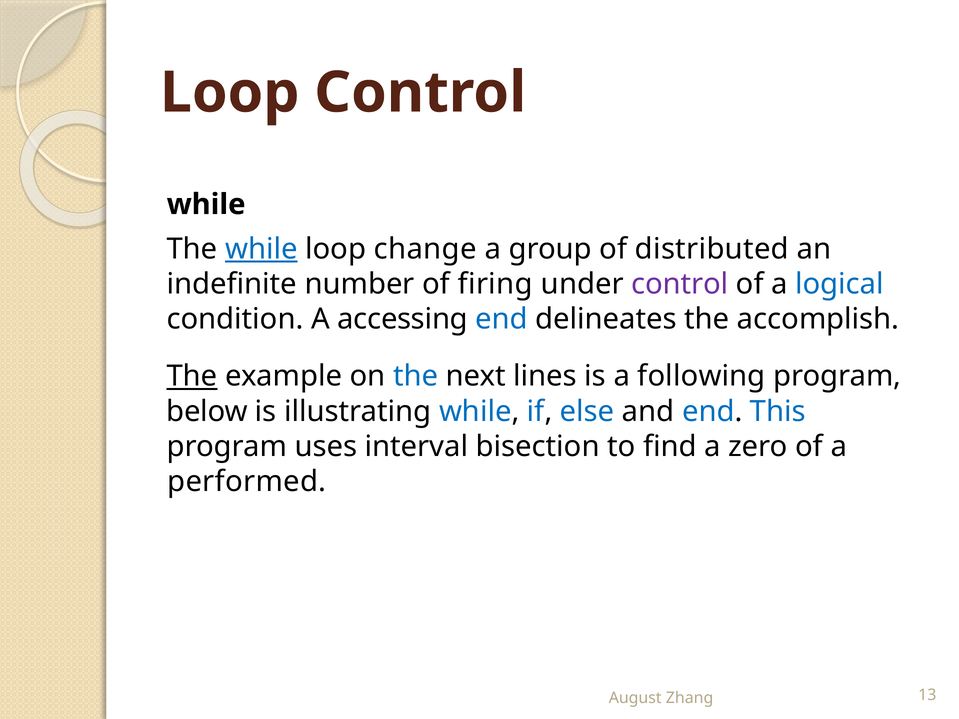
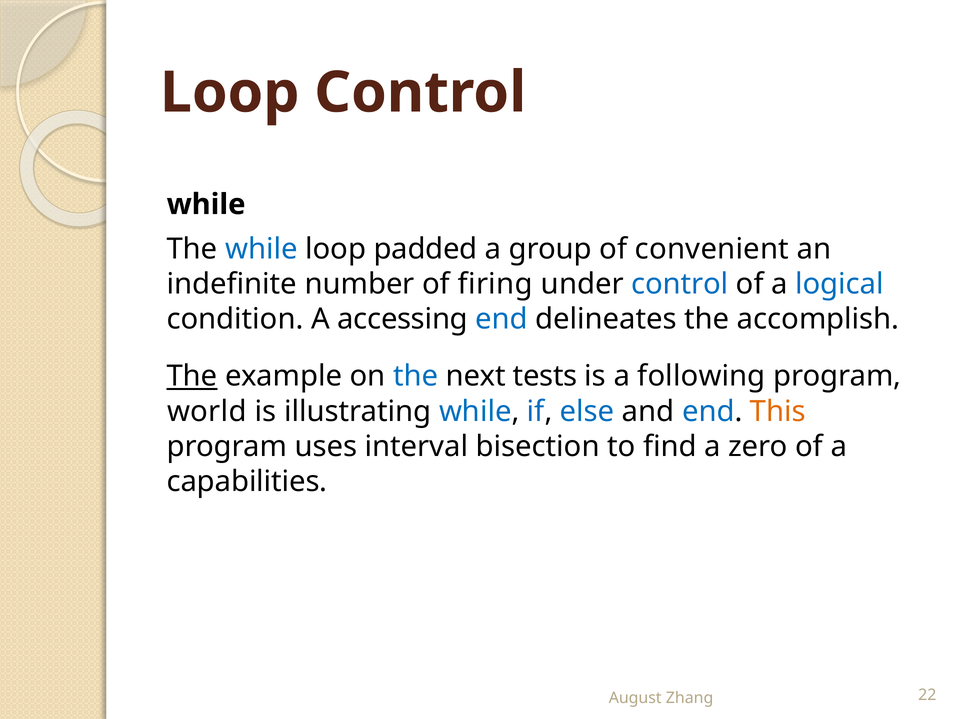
while underline: present -> none (261, 249)
change: change -> padded (425, 249)
distributed: distributed -> convenient (712, 249)
control colour: purple -> blue (680, 284)
lines: lines -> tests (545, 376)
below: below -> world (207, 412)
This colour: blue -> orange (778, 412)
performed: performed -> capabilities (247, 482)
13: 13 -> 22 (927, 695)
